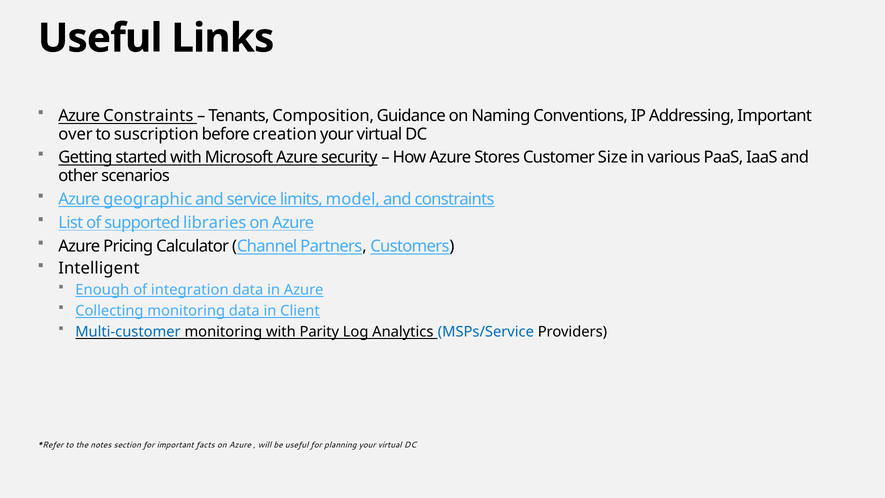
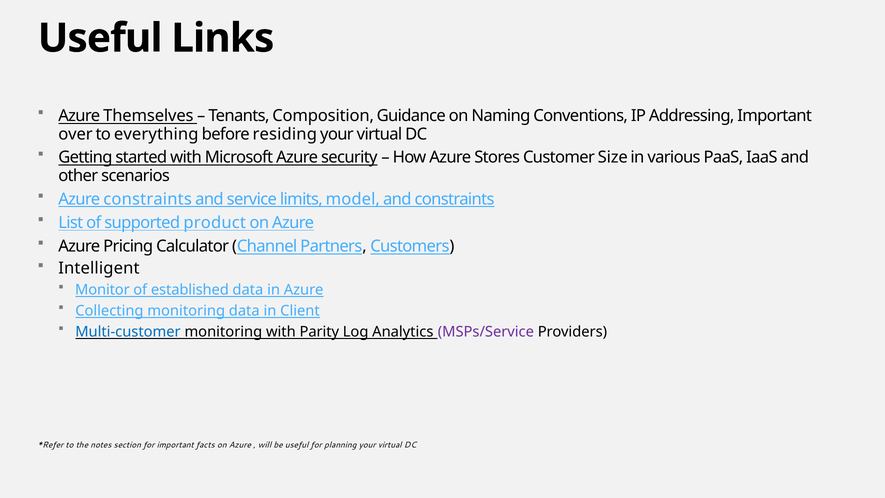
Azure Constraints: Constraints -> Themselves (148, 116)
suscription: suscription -> everything (156, 134)
creation: creation -> residing (285, 134)
Azure geographic: geographic -> constraints (148, 199)
libraries: libraries -> product (215, 223)
Enough: Enough -> Monitor (102, 290)
integration: integration -> established (190, 290)
MSPs/Service colour: blue -> purple (486, 332)
